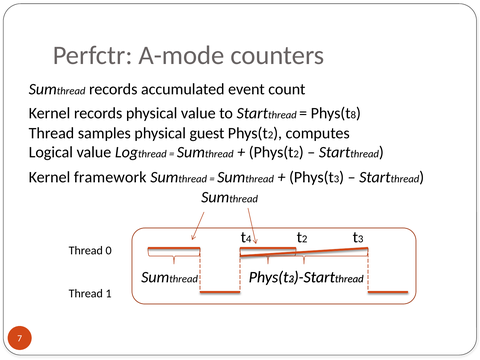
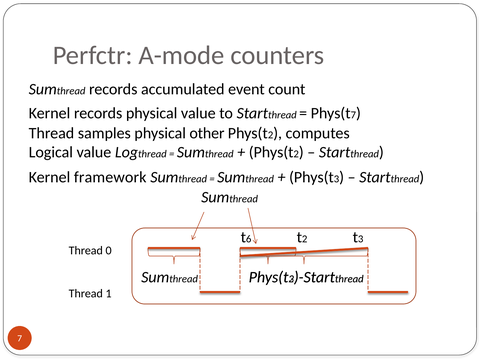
8: 8 -> 7 (353, 115)
guest: guest -> other (207, 133)
4: 4 -> 6 (249, 239)
